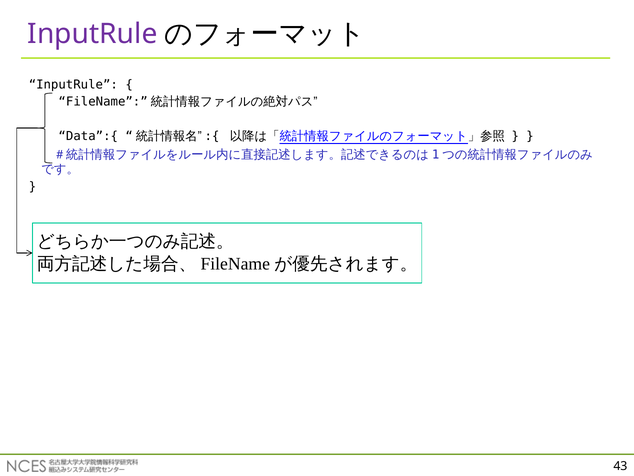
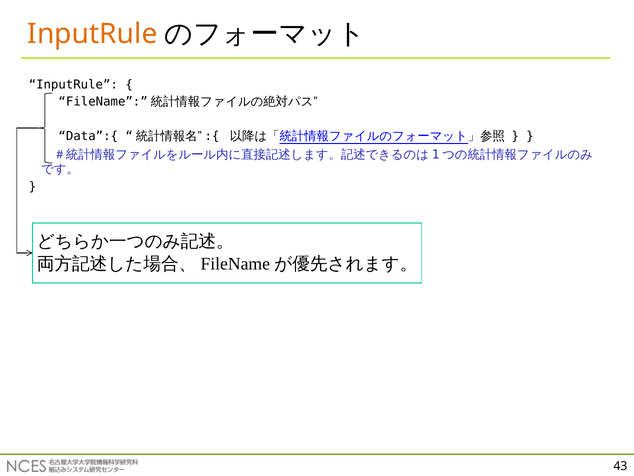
InputRule colour: purple -> orange (92, 34)
